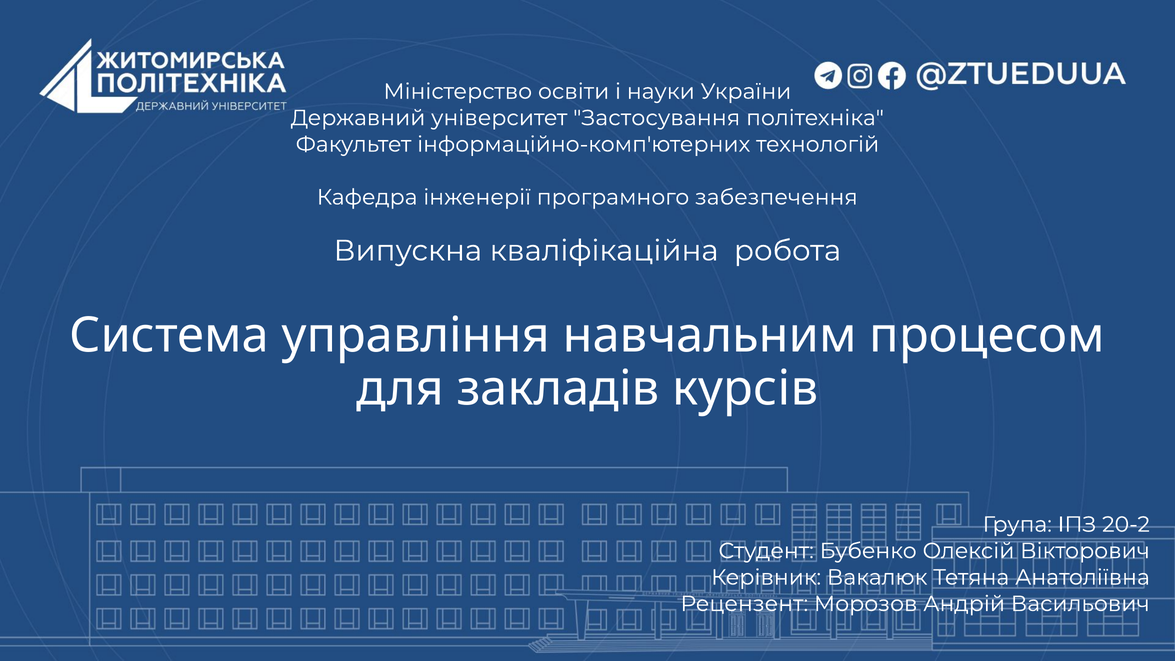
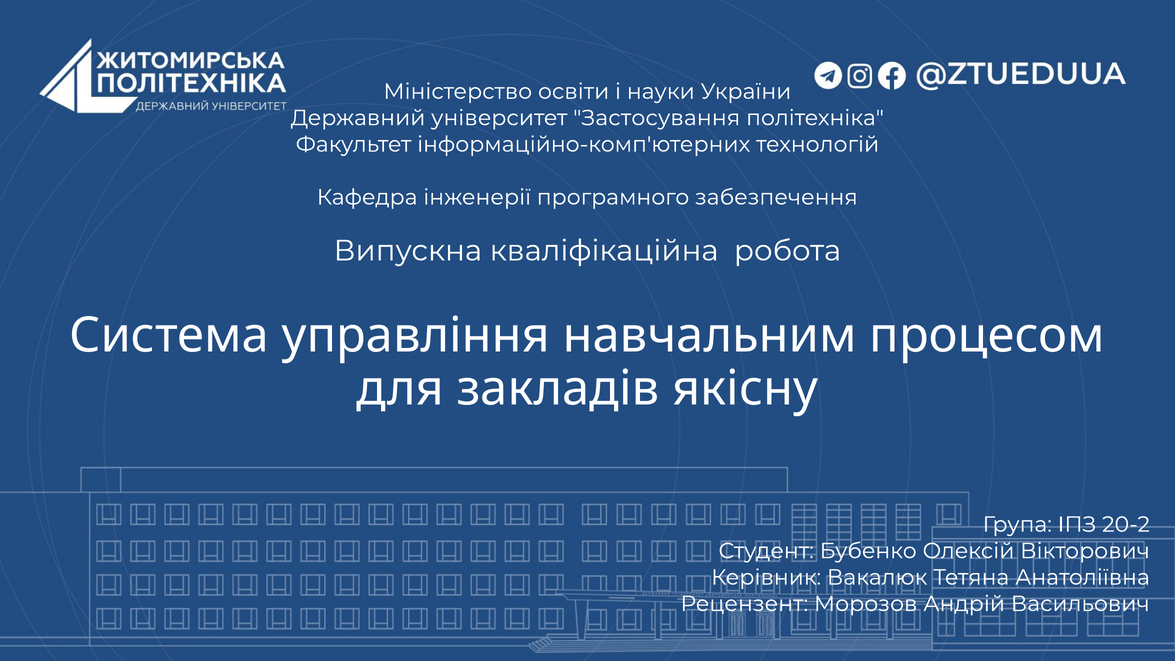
курсів: курсів -> якісну (745, 389)
